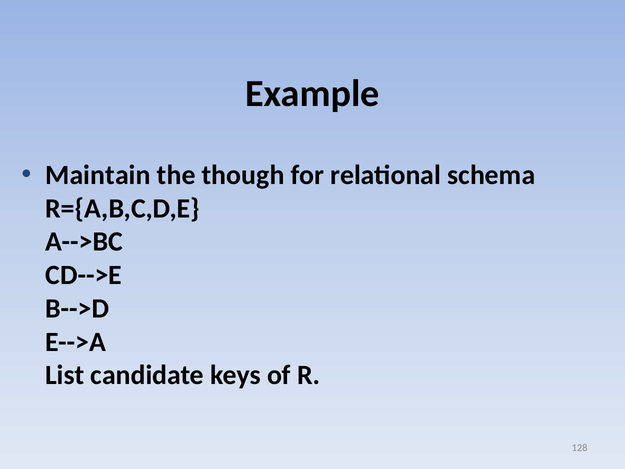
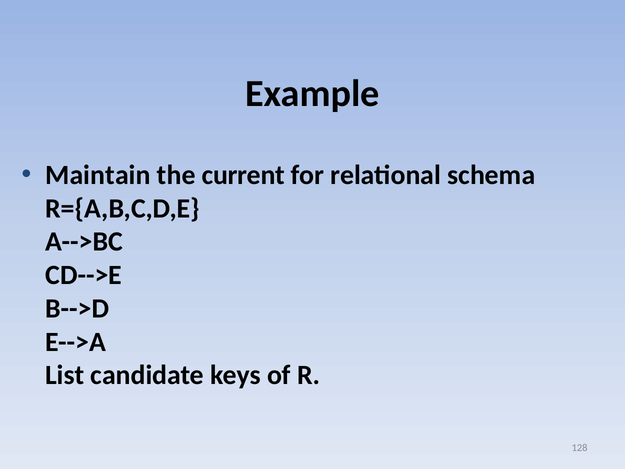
though: though -> current (243, 175)
